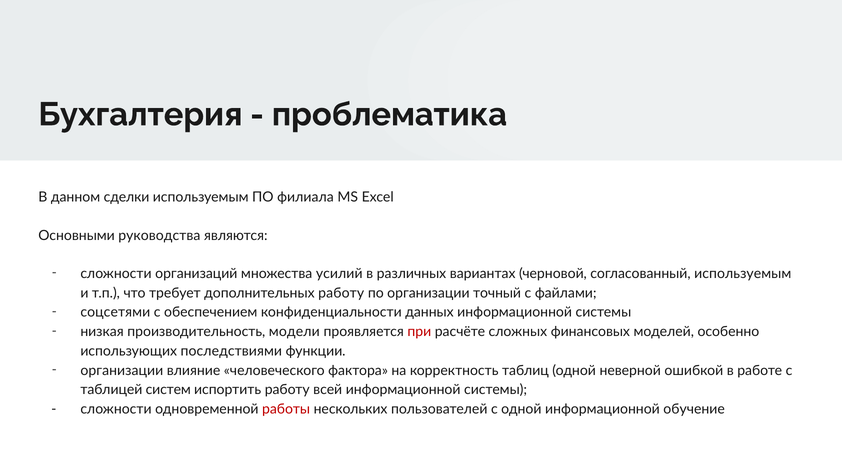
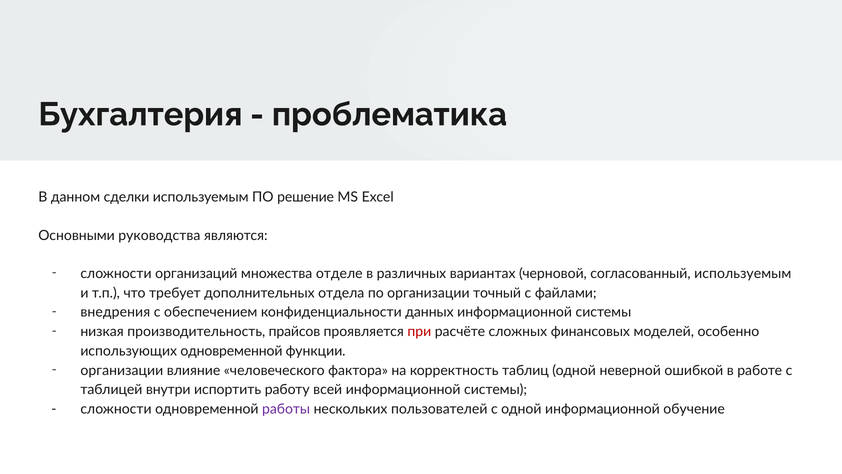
филиала: филиала -> решение (306, 197)
усилий: усилий -> отделе (339, 273)
дополнительных работу: работу -> отдела (341, 293)
соцсетями: соцсетями -> внедрения (115, 312)
модели: модели -> прайсов (294, 331)
использующих последствиями: последствиями -> одновременной (231, 351)
систем: систем -> внутри (168, 389)
работы colour: red -> purple (286, 409)
